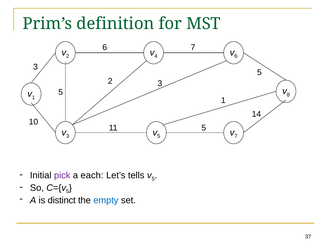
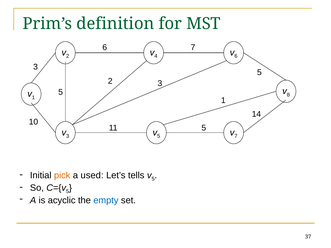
pick colour: purple -> orange (62, 175)
each: each -> used (92, 175)
distinct: distinct -> acyclic (62, 201)
